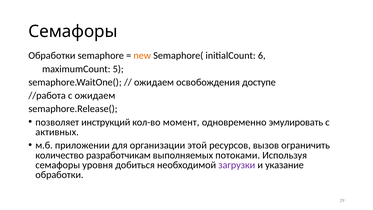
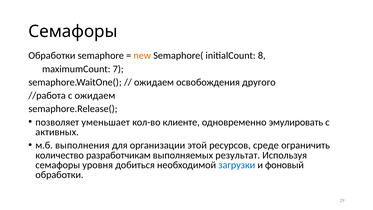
6: 6 -> 8 (262, 56)
5: 5 -> 7 (118, 69)
доступе: доступе -> другого (259, 82)
инструкций: инструкций -> уменьшает (106, 122)
момент: момент -> клиенте (181, 122)
приложении: приложении -> выполнения (82, 145)
вызов: вызов -> среде (266, 145)
потоками: потоками -> результат (238, 155)
загрузки colour: purple -> blue (237, 165)
указание: указание -> фоновый (284, 165)
